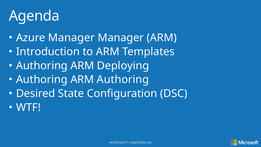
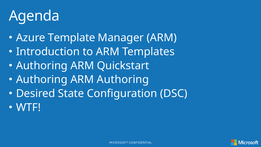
Azure Manager: Manager -> Template (72, 38)
Deploying: Deploying -> Quickstart (123, 66)
